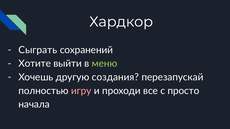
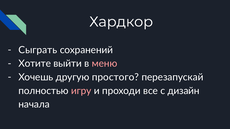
меню colour: light green -> pink (104, 64)
создания: создания -> простого (115, 77)
просто: просто -> дизайн (184, 91)
